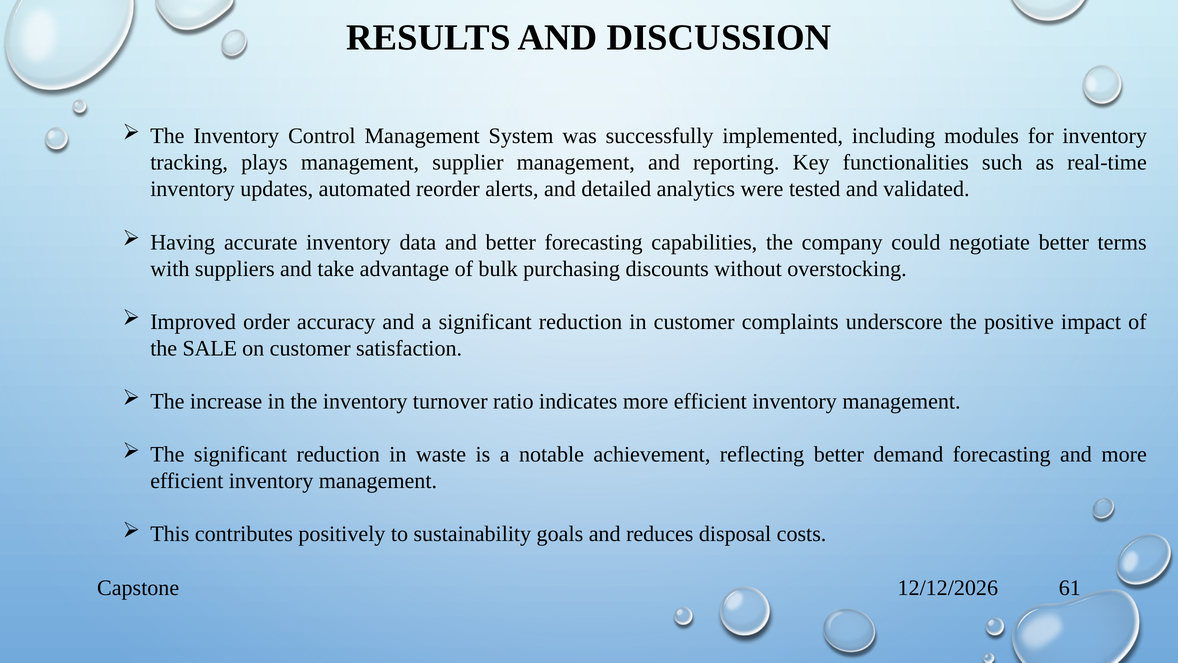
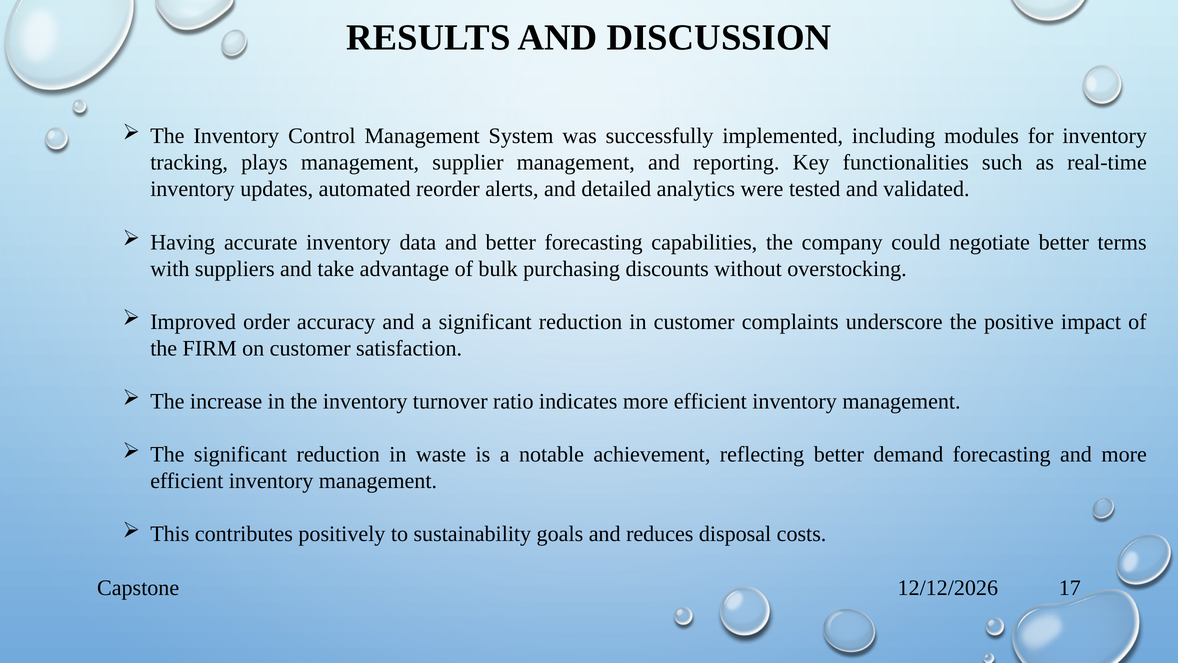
SALE: SALE -> FIRM (210, 348)
61: 61 -> 17 (1070, 588)
